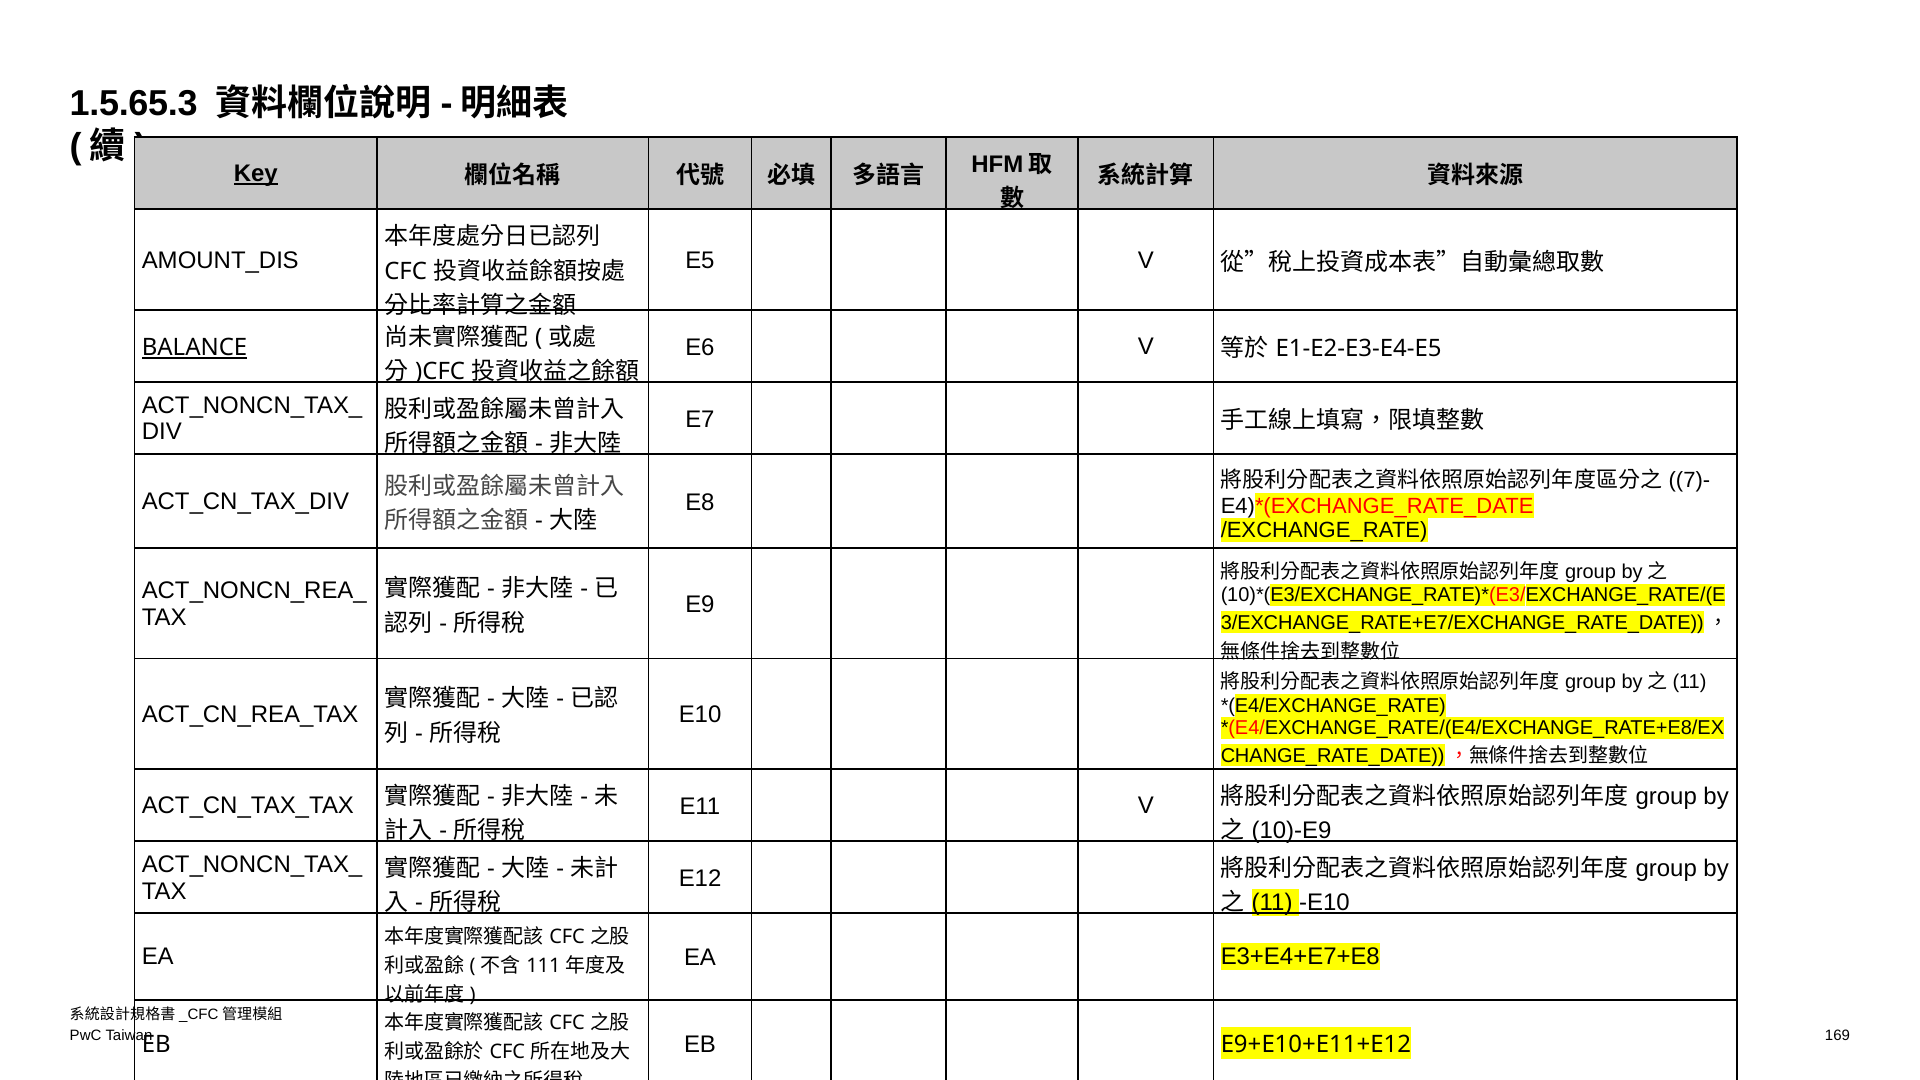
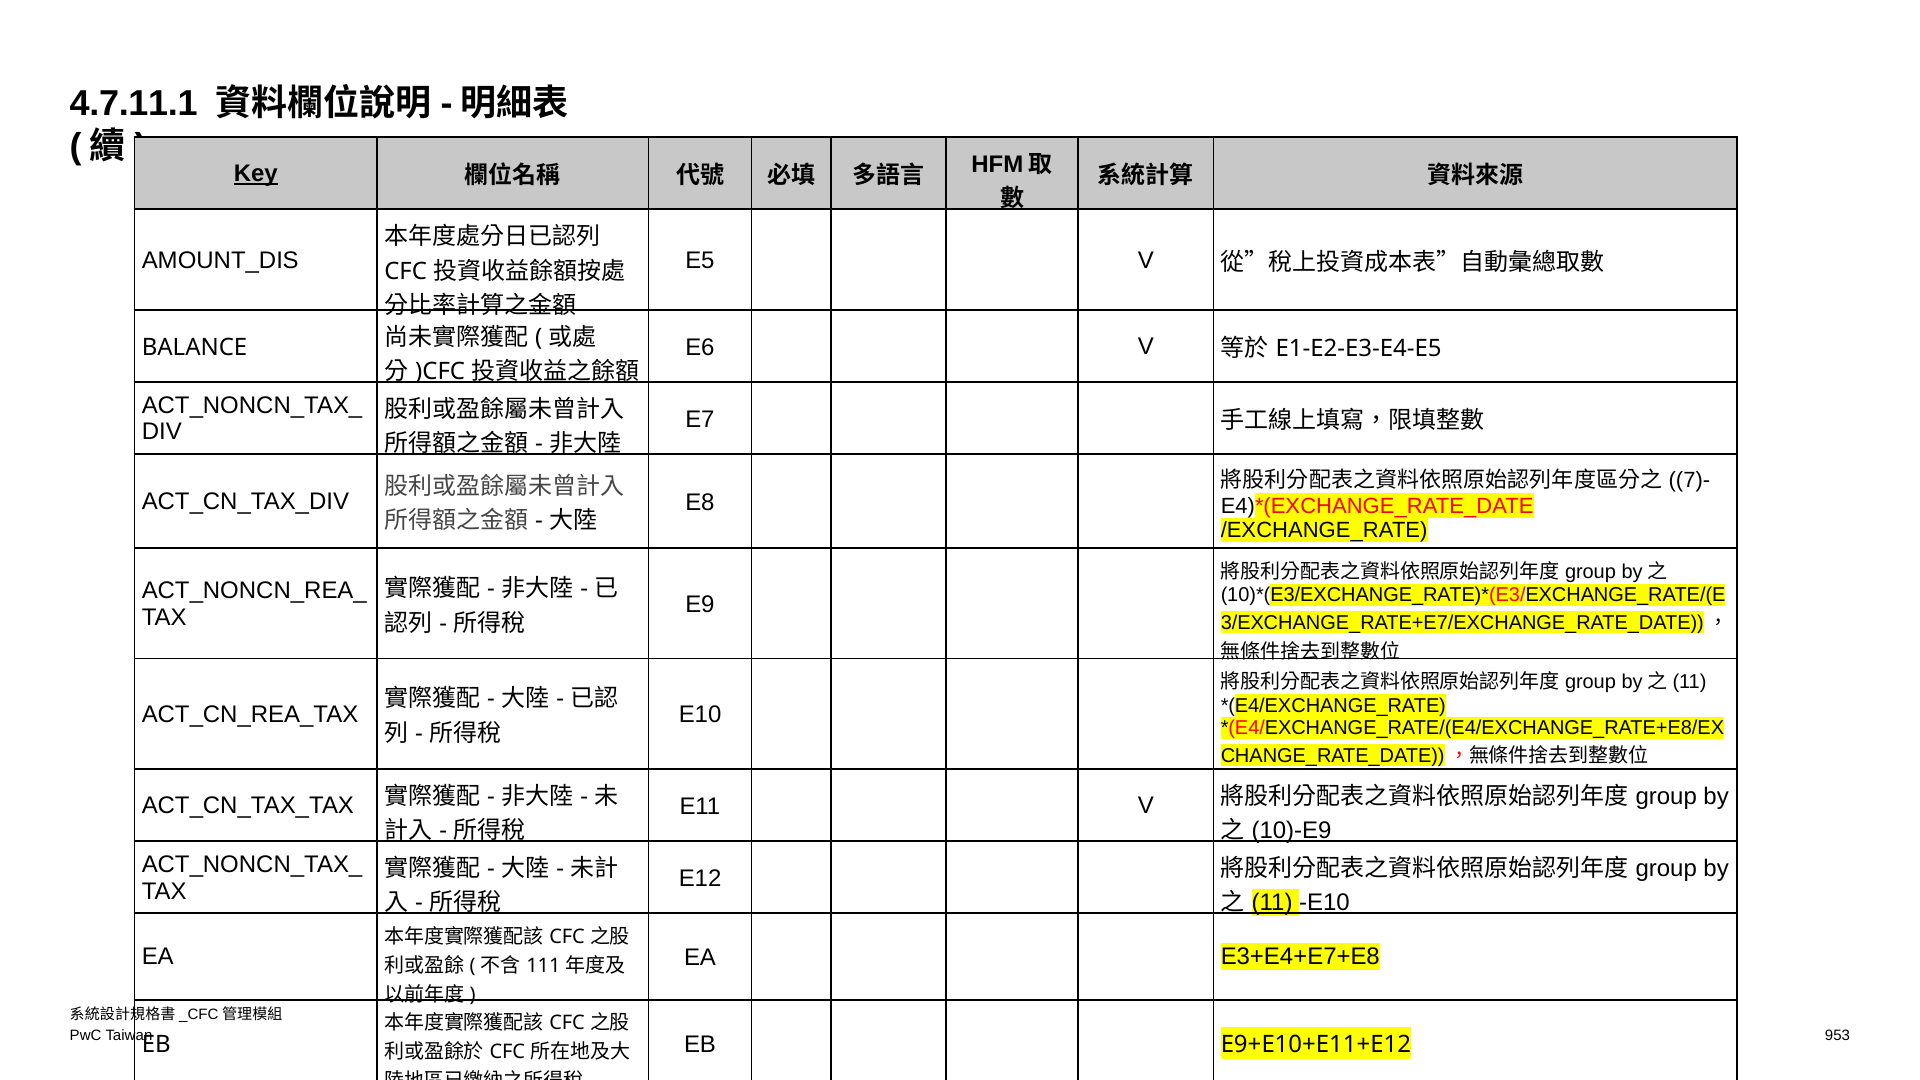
1.5.65.3: 1.5.65.3 -> 4.7.11.1 (134, 104)
BALANCE underline: present -> none (195, 348)
169: 169 -> 953 (1838, 1036)
